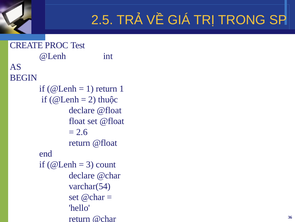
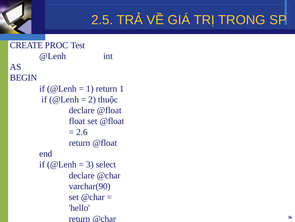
count: count -> select (106, 164)
varchar(54: varchar(54 -> varchar(90 (90, 186)
